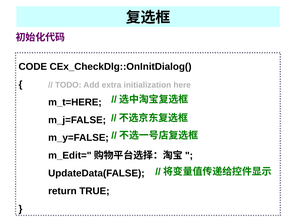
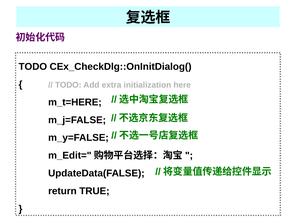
CODE: CODE -> TODO (33, 67)
